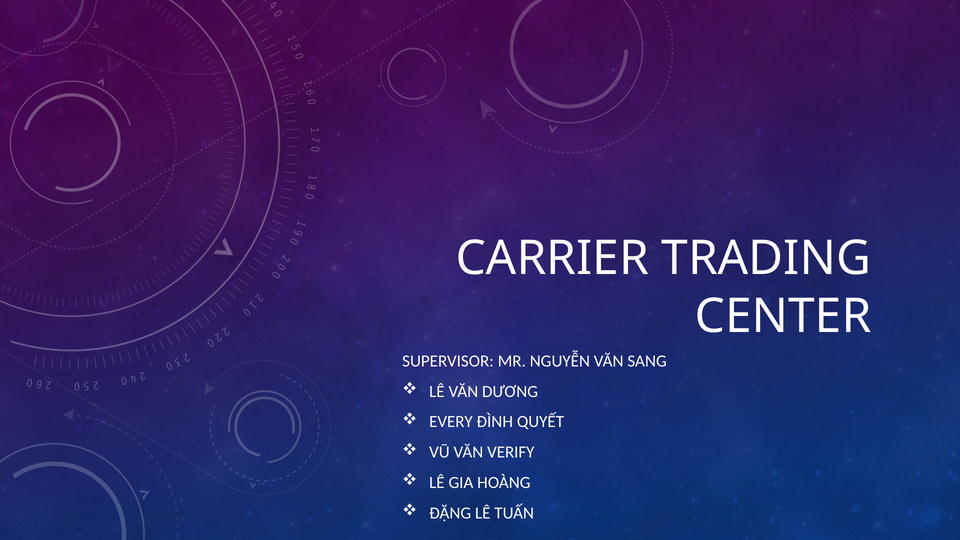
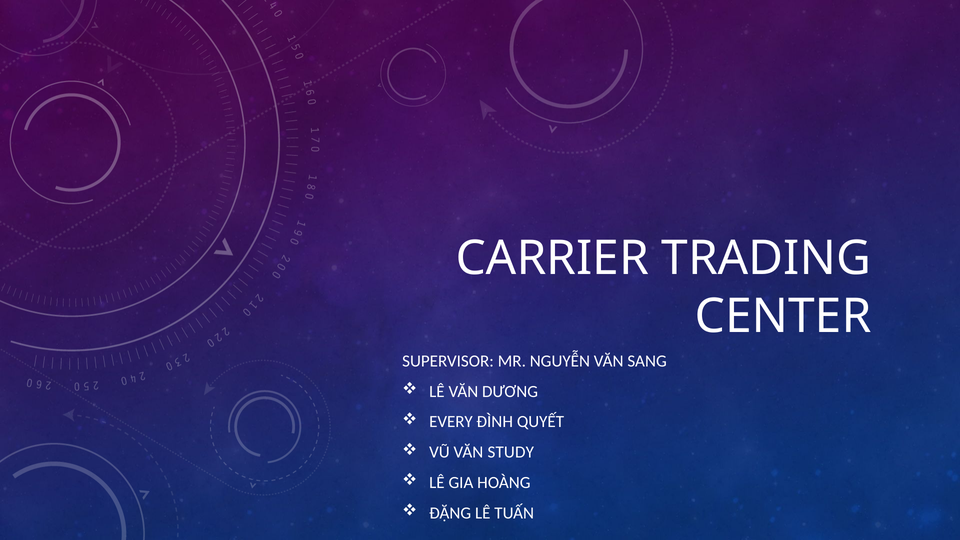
VERIFY: VERIFY -> STUDY (511, 452)
